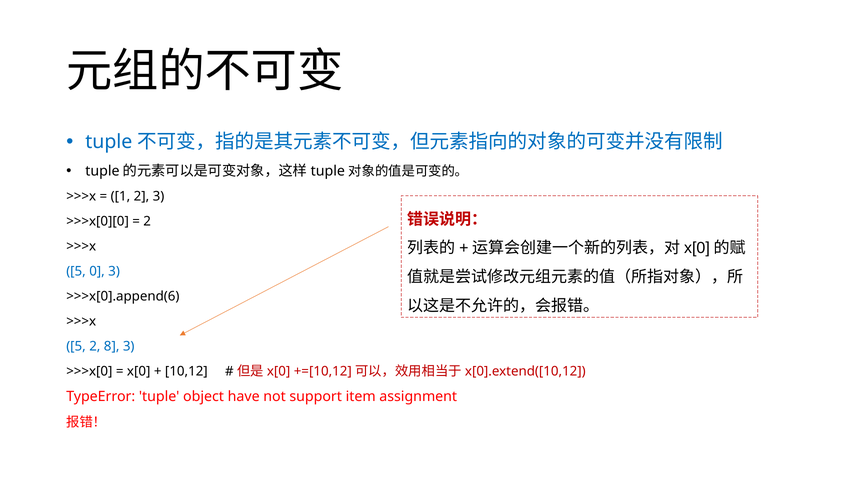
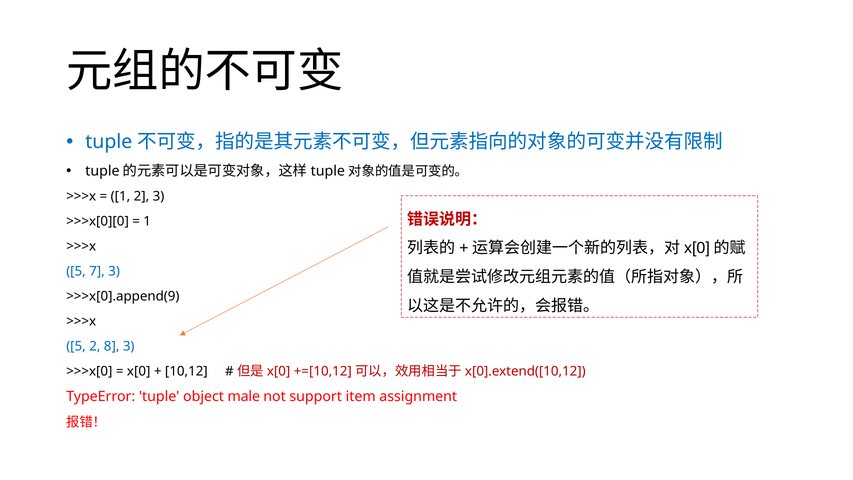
2: 2 -> 1 (147, 221)
0: 0 -> 7 (97, 271)
>>>x[0].append(6: >>>x[0].append(6 -> >>>x[0].append(9 (123, 296)
have: have -> male (244, 397)
